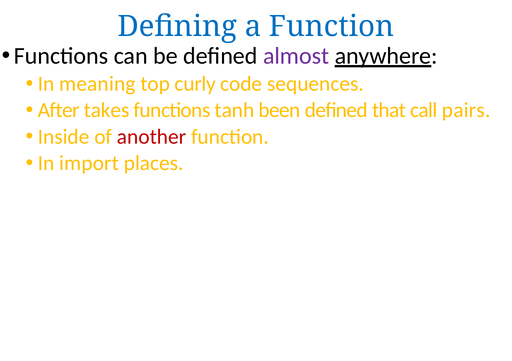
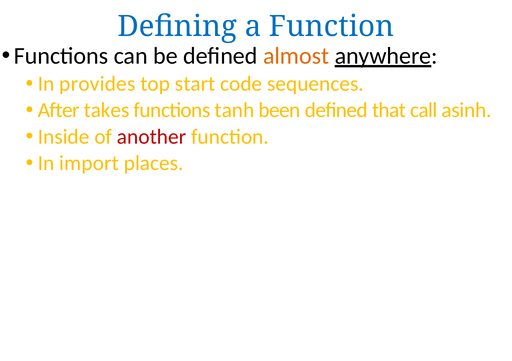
almost colour: purple -> orange (296, 56)
meaning: meaning -> provides (97, 84)
curly: curly -> start (195, 84)
pairs: pairs -> asinh (467, 110)
